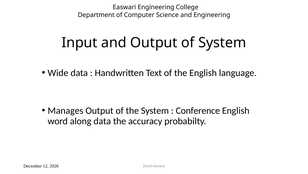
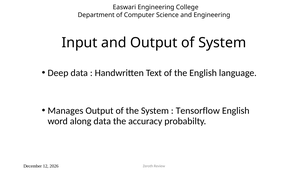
Wide: Wide -> Deep (58, 73)
Conference: Conference -> Tensorflow (198, 110)
